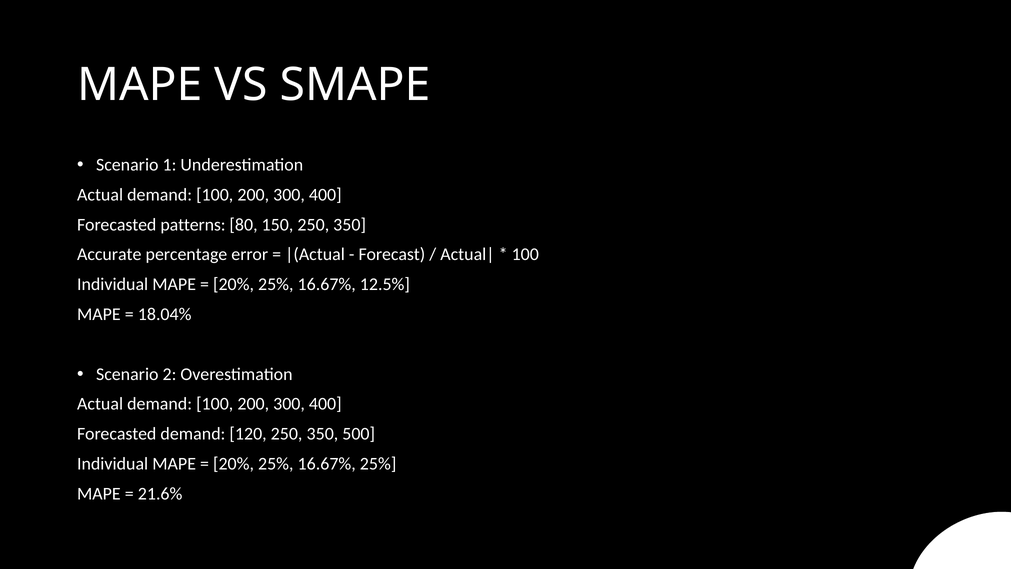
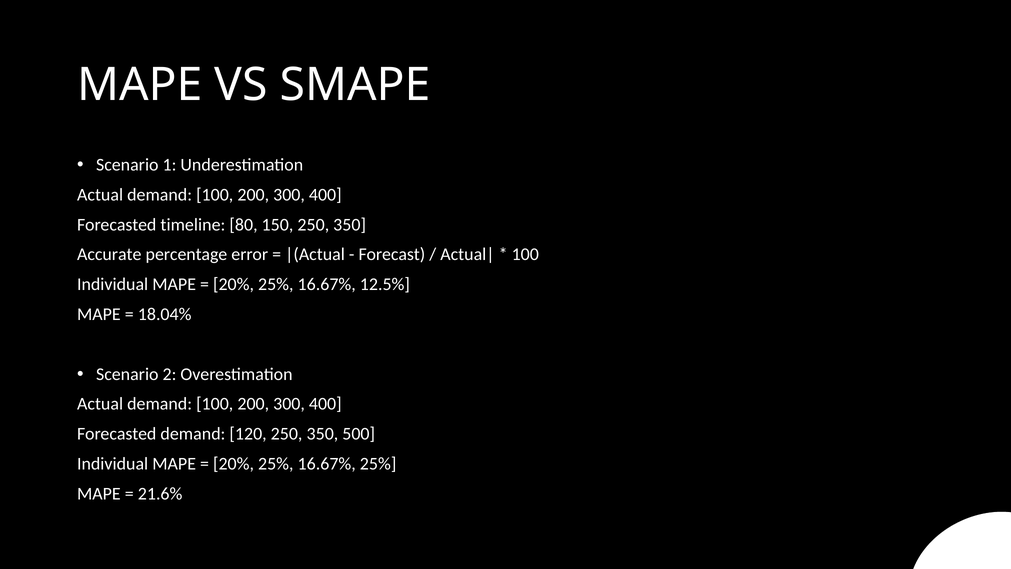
patterns: patterns -> timeline (193, 224)
